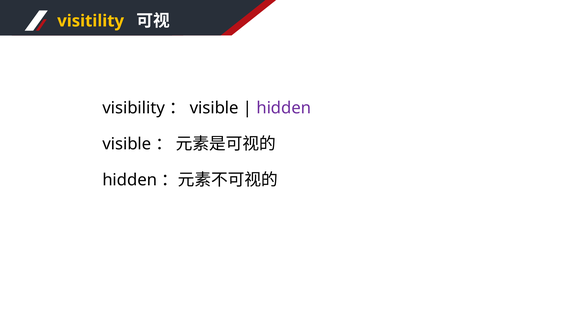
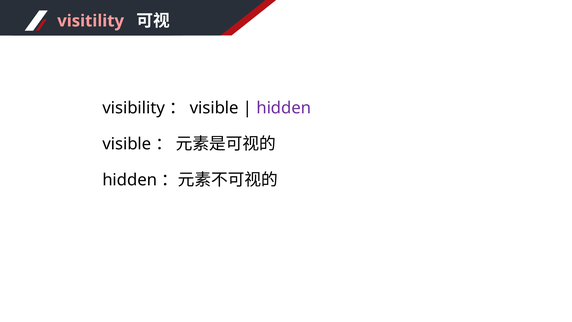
visitility colour: yellow -> pink (91, 21)
